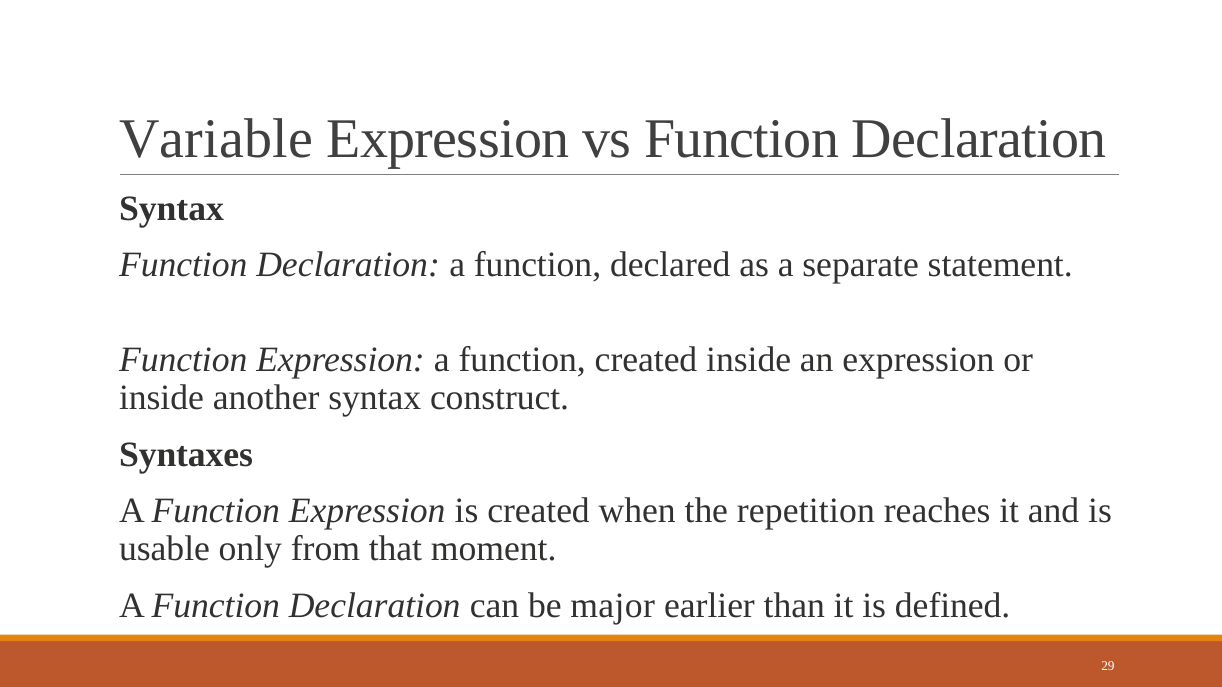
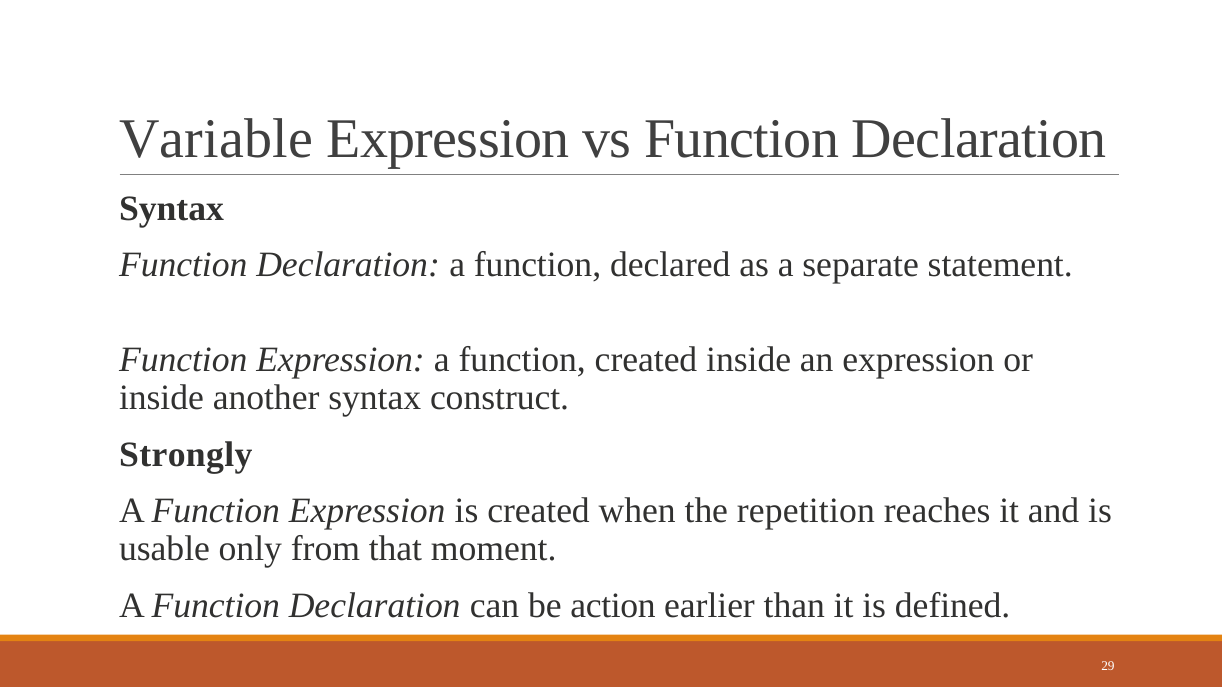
Syntaxes: Syntaxes -> Strongly (186, 455)
major: major -> action (613, 606)
